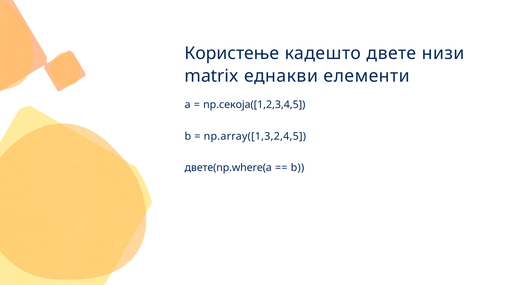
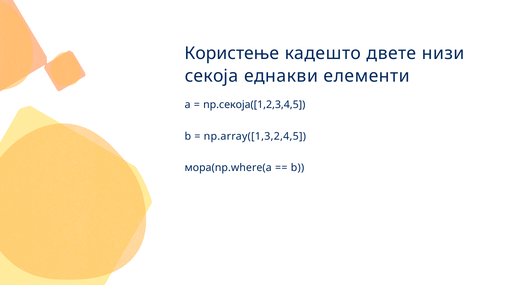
matrix: matrix -> секоја (211, 76)
двете(np.where(a: двете(np.where(a -> мора(np.where(a (228, 167)
